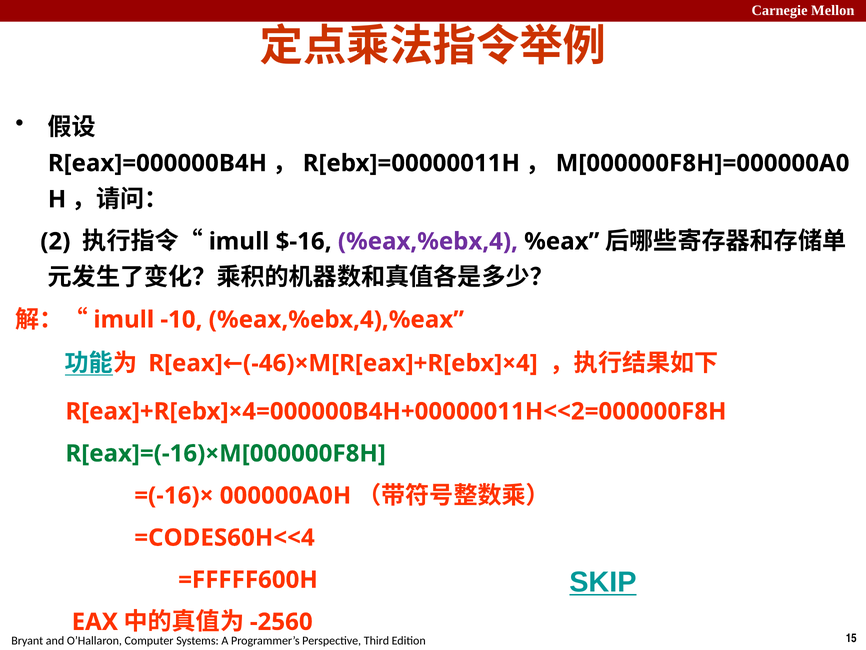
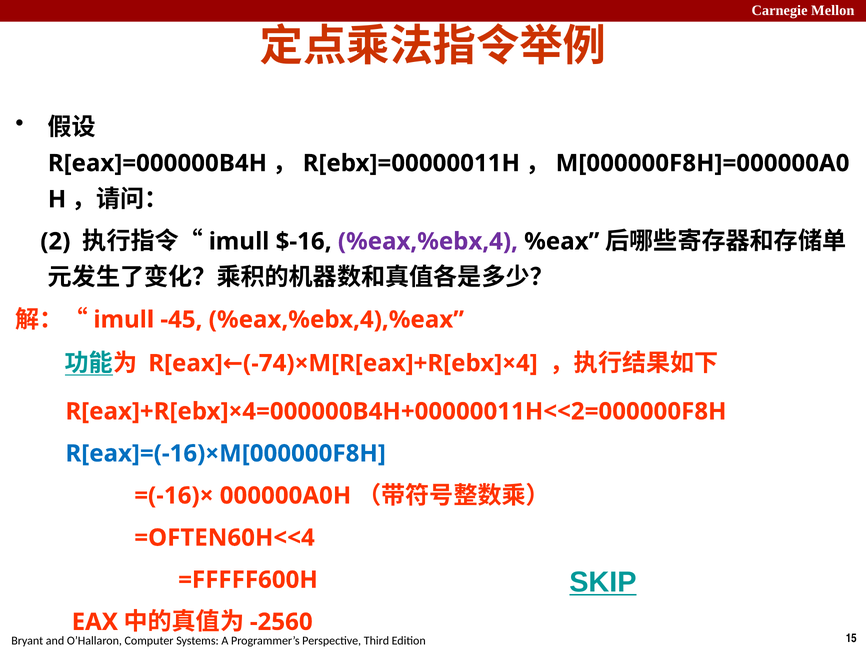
-10: -10 -> -45 (181, 319)
-46: -46 -> -74 (269, 363)
R[eax]=(-16)×M[000000F8H colour: green -> blue (226, 453)
=CODES60H<<4: =CODES60H<<4 -> =OFTEN60H<<4 (225, 537)
